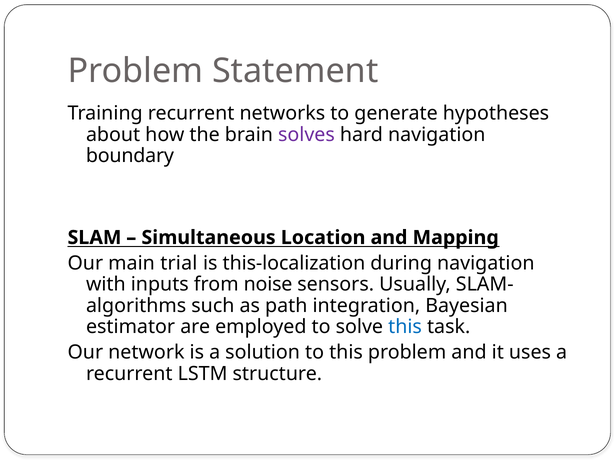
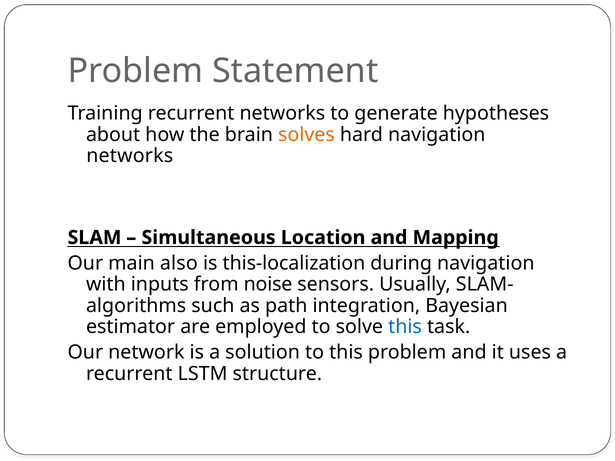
solves colour: purple -> orange (306, 135)
boundary: boundary -> networks (130, 156)
trial: trial -> also (179, 263)
